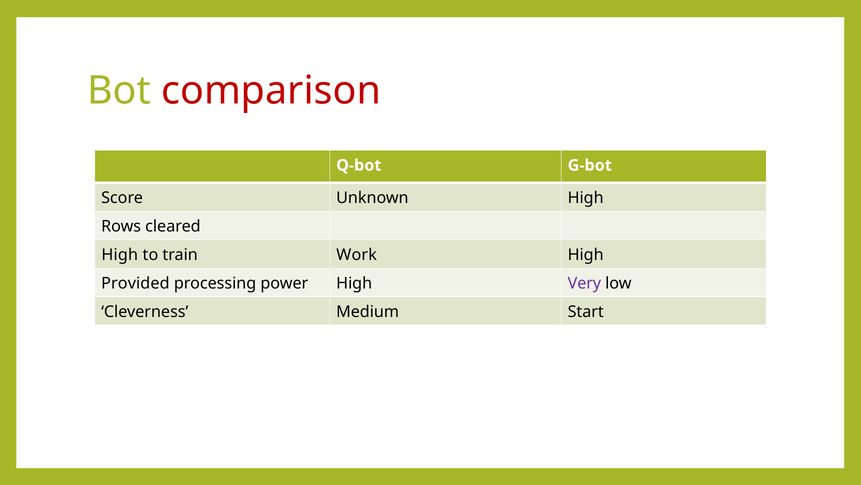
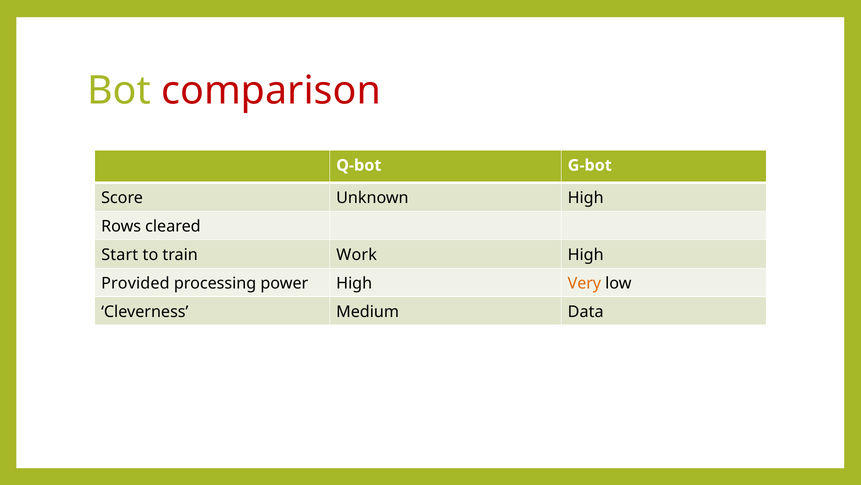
High: High -> Start (120, 254)
Very colour: purple -> orange (584, 283)
Start: Start -> Data (586, 311)
